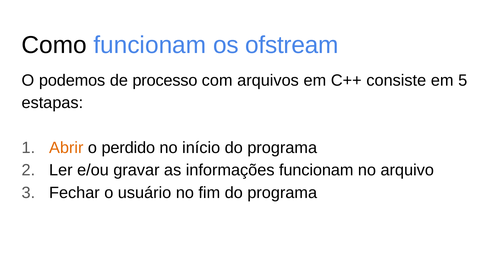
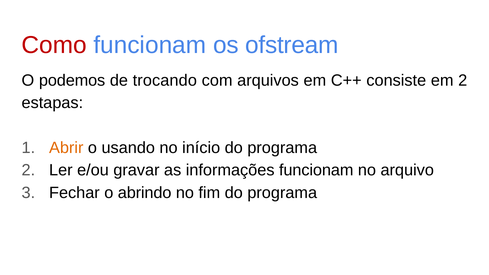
Como colour: black -> red (54, 45)
processo: processo -> trocando (165, 80)
em 5: 5 -> 2 (463, 80)
perdido: perdido -> usando (128, 148)
usuário: usuário -> abrindo (145, 193)
